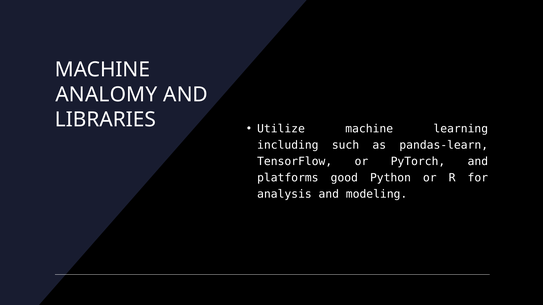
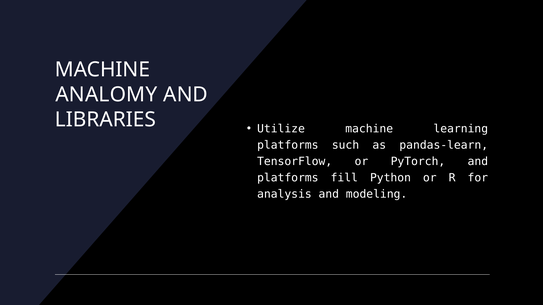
including: including -> platforms (288, 145)
good: good -> fill (344, 178)
